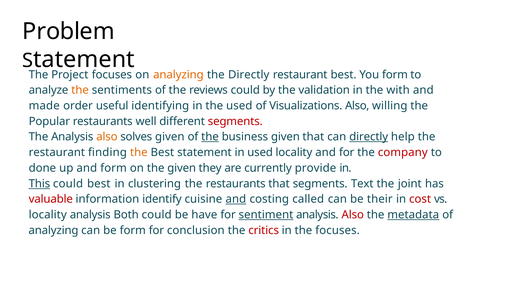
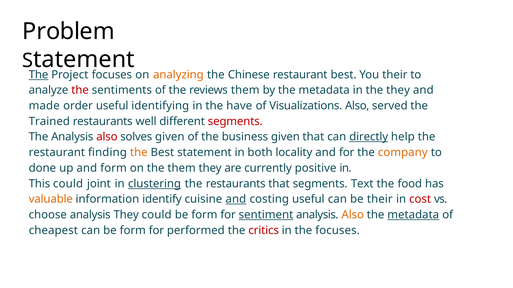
The underline: none -> present (39, 75)
the Directly: Directly -> Chinese (249, 75)
You form: form -> their (395, 75)
the colour: orange -> red (80, 90)
reviews could: could -> them (245, 90)
by the validation: validation -> metadata (324, 90)
the with: with -> they (398, 90)
the used: used -> have (239, 106)
willing: willing -> served (390, 106)
Popular: Popular -> Trained (49, 122)
also colour: orange -> red (107, 137)
the underline: present -> none (210, 137)
in used: used -> both (260, 153)
company colour: red -> orange (403, 153)
the given: given -> them (182, 168)
provide: provide -> positive (316, 168)
This underline: present -> none (39, 184)
could best: best -> joint (99, 184)
clustering underline: none -> present (155, 184)
joint: joint -> food (410, 184)
valuable colour: red -> orange (51, 200)
costing called: called -> useful (308, 200)
locality: locality -> choose (48, 215)
analysis Both: Both -> They (126, 215)
could be have: have -> form (204, 215)
Also colour: red -> orange (353, 215)
analyzing: analyzing -> cheapest (53, 231)
conclusion: conclusion -> performed (196, 231)
